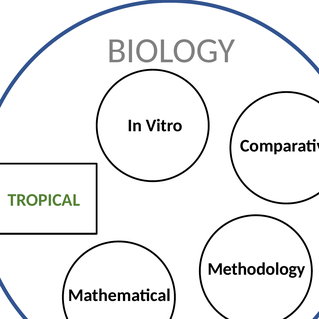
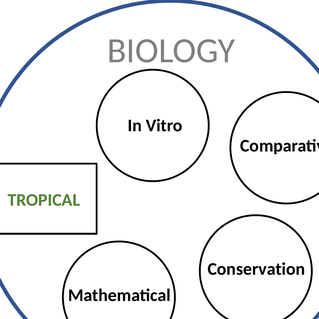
Methodology: Methodology -> Conservation (256, 269)
